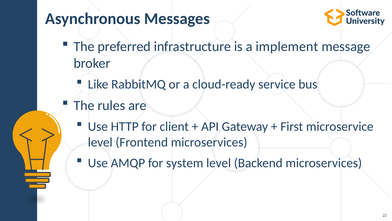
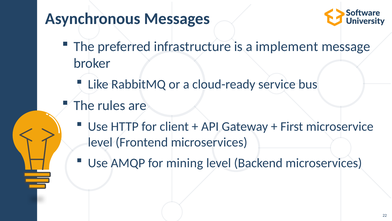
system: system -> mining (185, 163)
